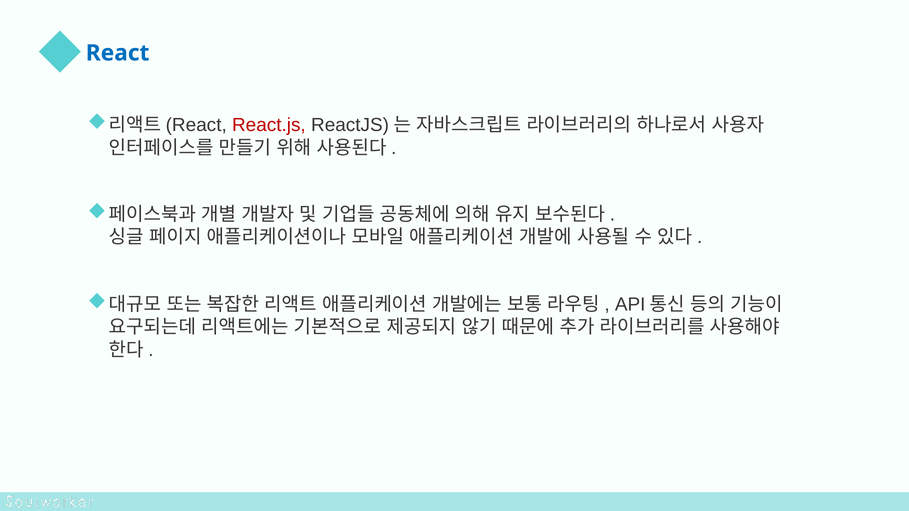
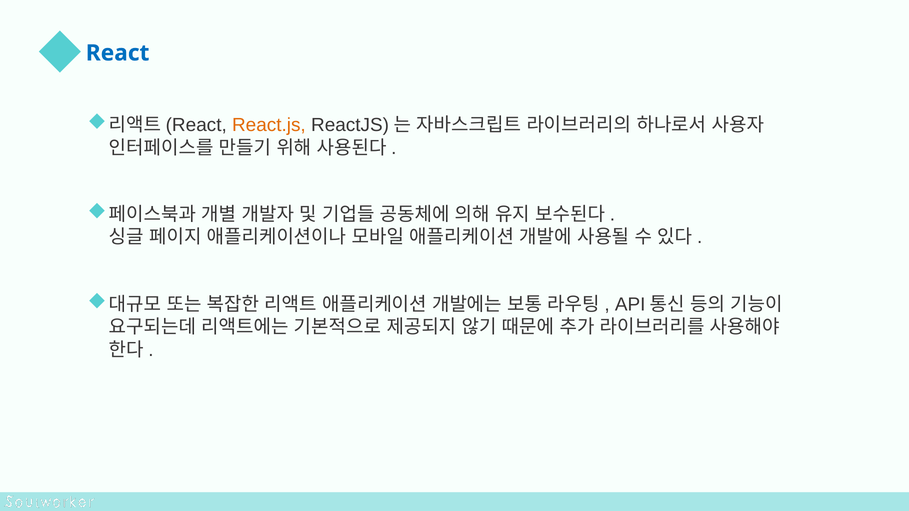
React.js colour: red -> orange (269, 125)
